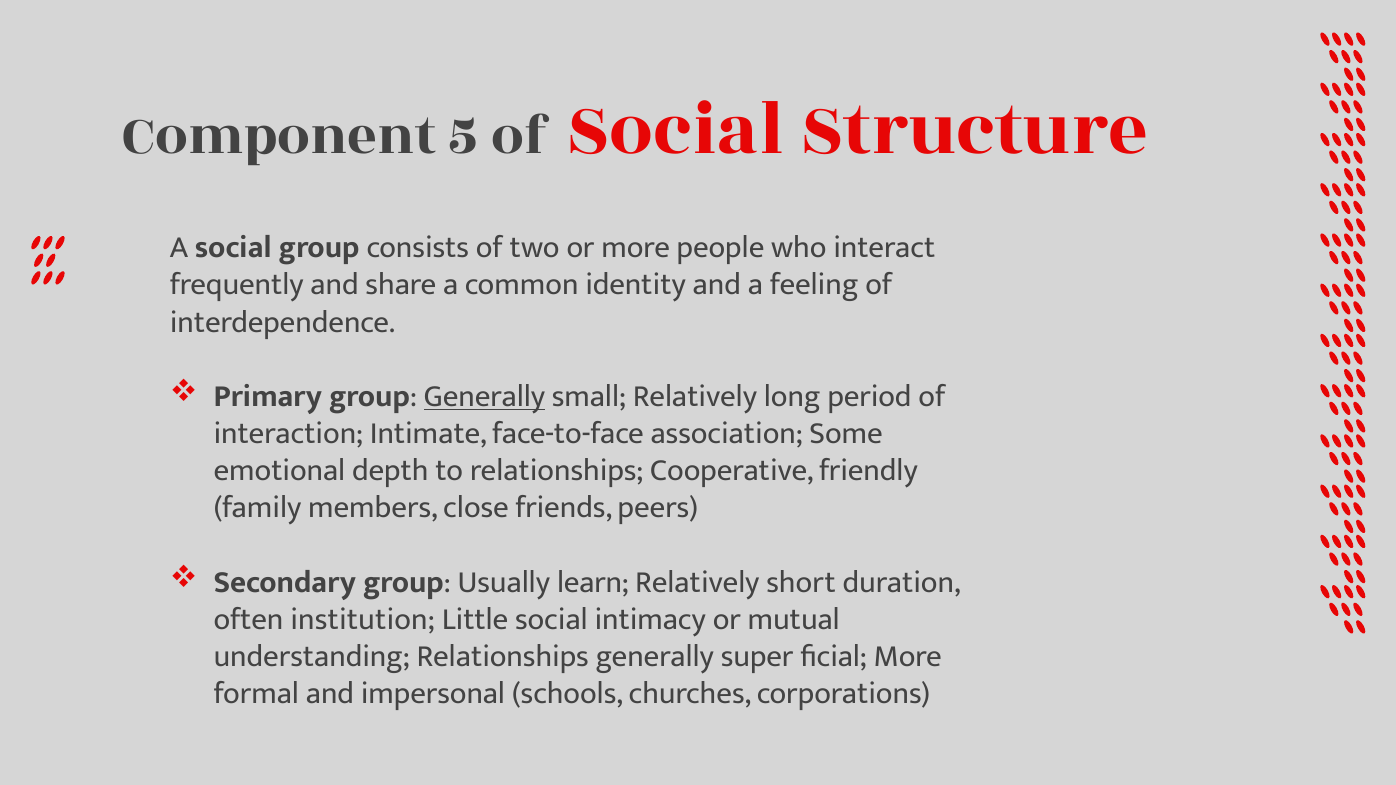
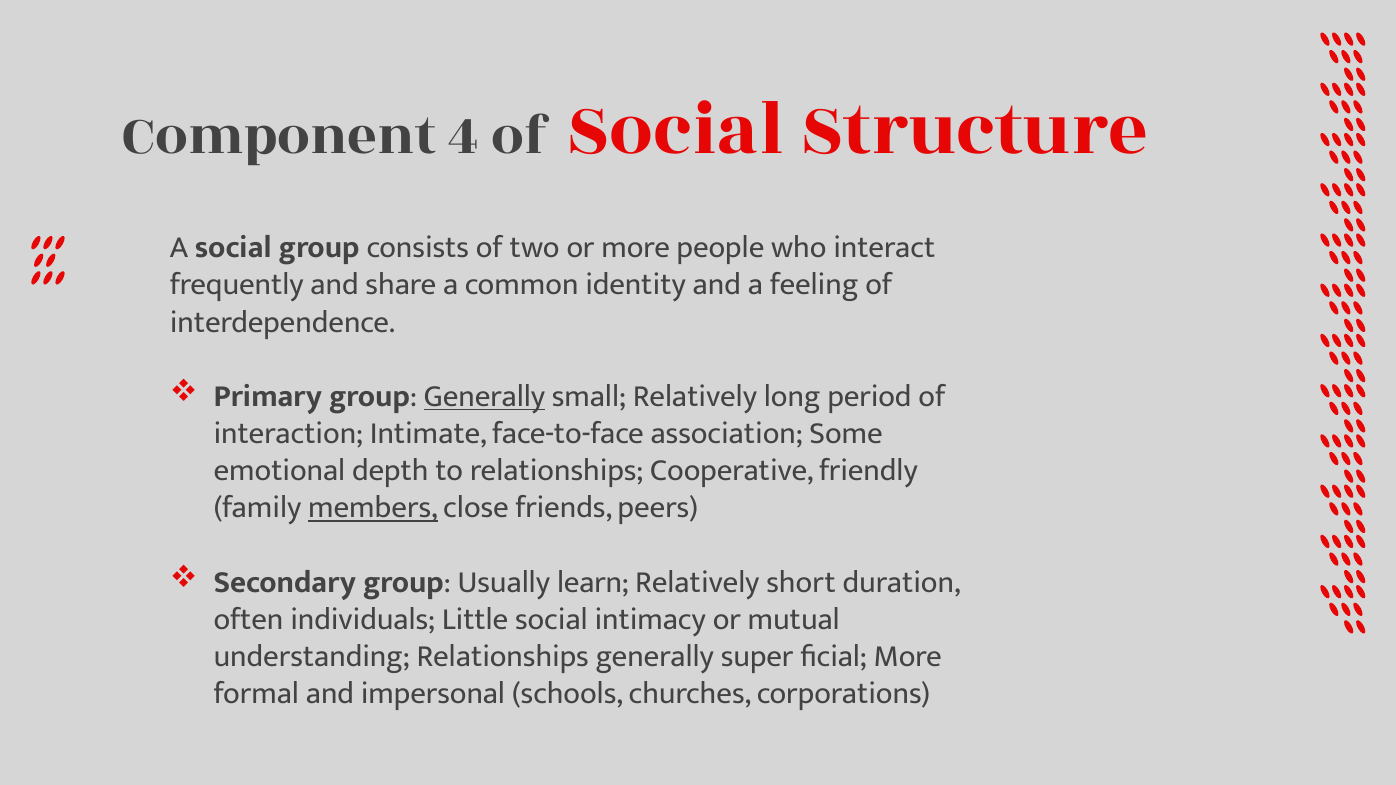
5: 5 -> 4 (464, 134)
members underline: none -> present (373, 508)
institution: institution -> individuals (363, 620)
